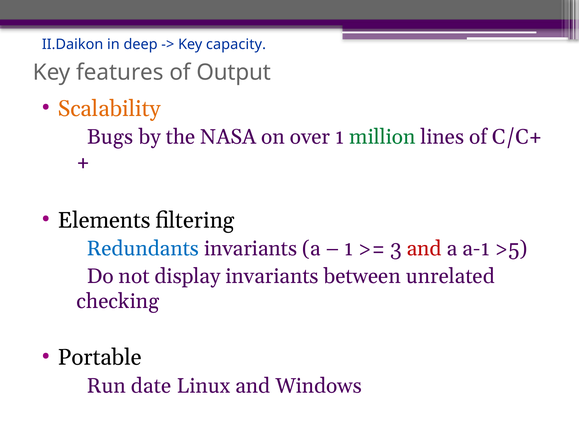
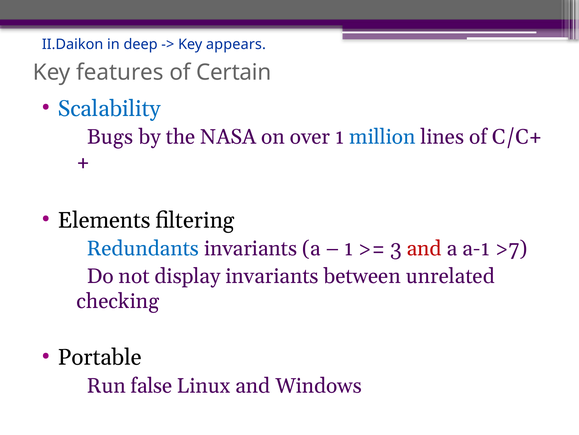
capacity: capacity -> appears (236, 44)
Output: Output -> Certain (234, 72)
Scalability colour: orange -> blue (109, 108)
million colour: green -> blue (382, 137)
>5: >5 -> >7 (511, 248)
date: date -> false (151, 385)
